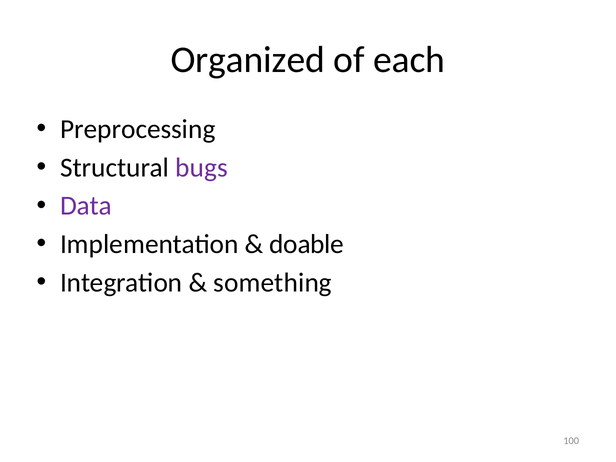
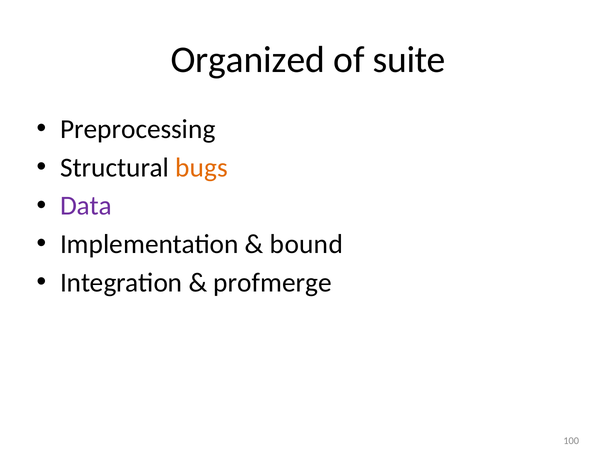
each: each -> suite (409, 60)
bugs colour: purple -> orange (202, 168)
doable: doable -> bound (306, 244)
something: something -> profmerge (273, 283)
